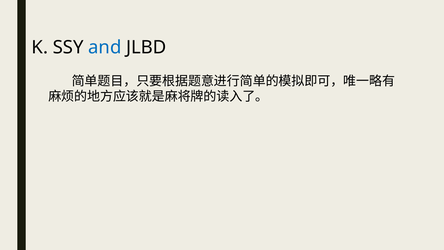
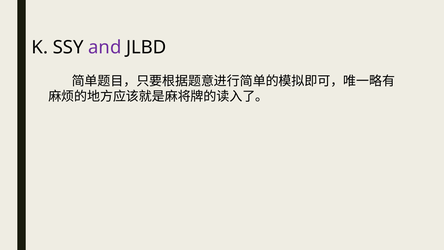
and colour: blue -> purple (105, 47)
